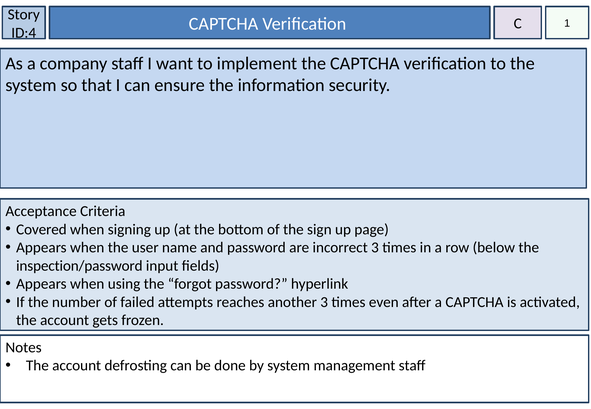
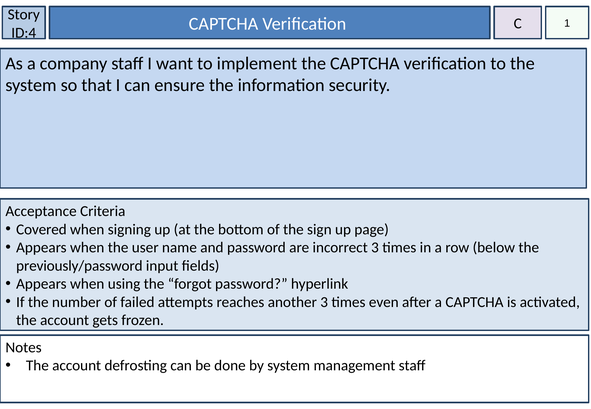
inspection/password: inspection/password -> previously/password (79, 266)
